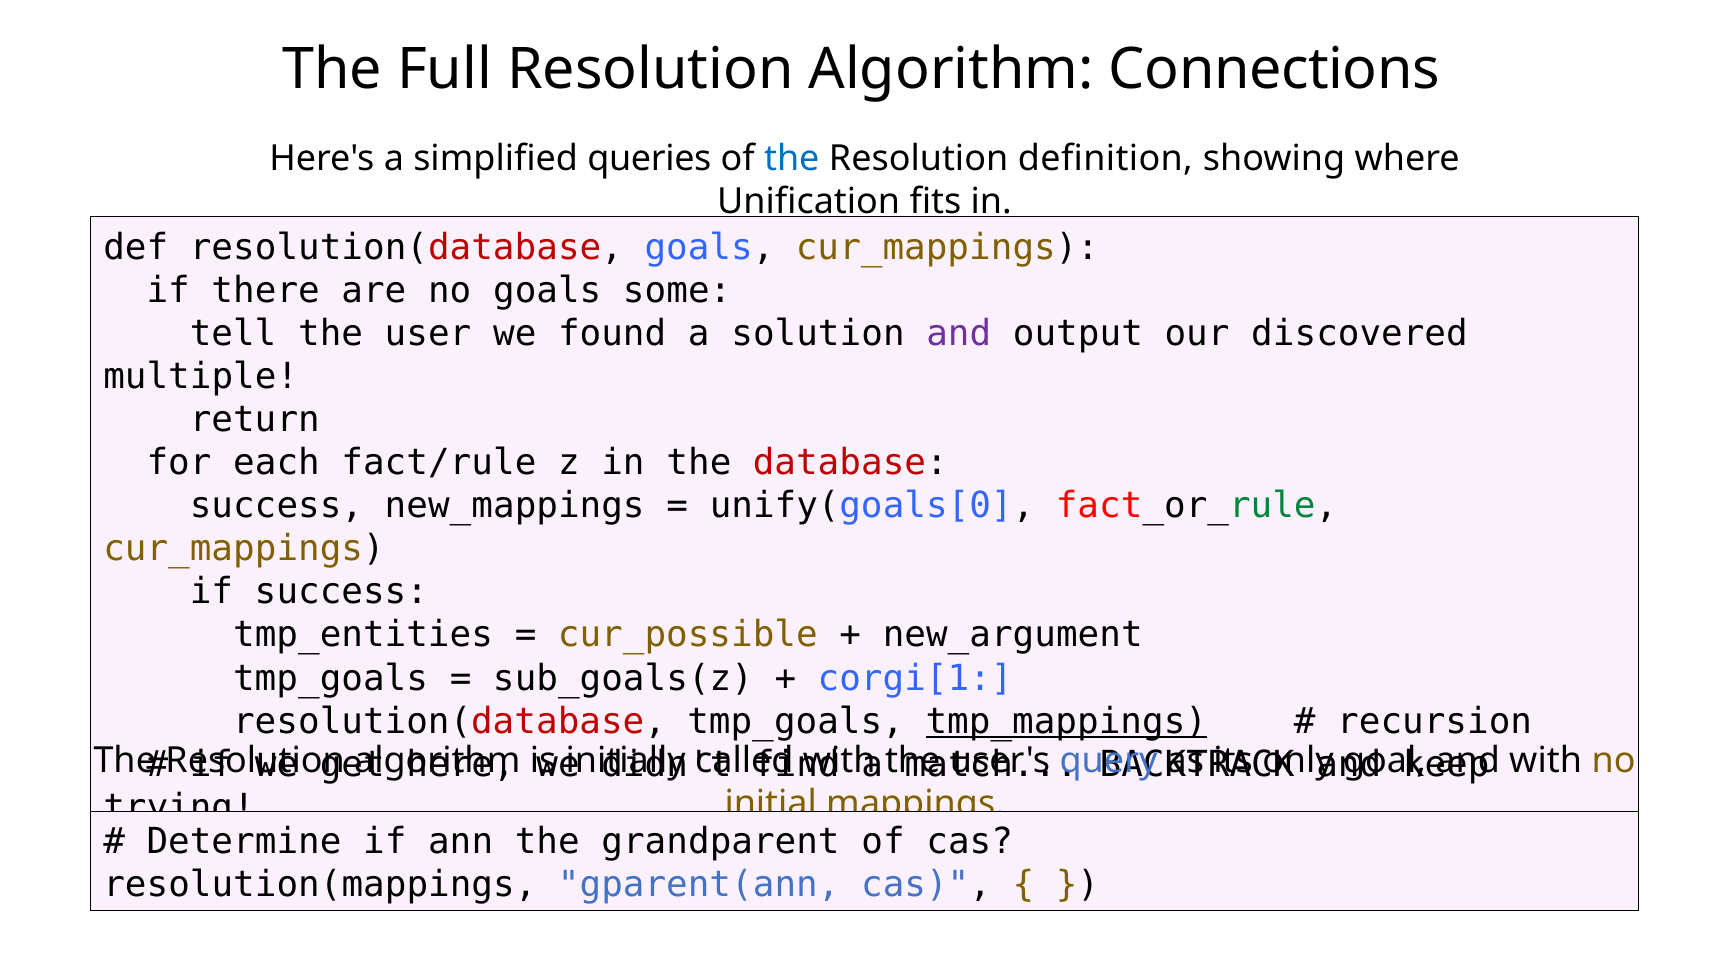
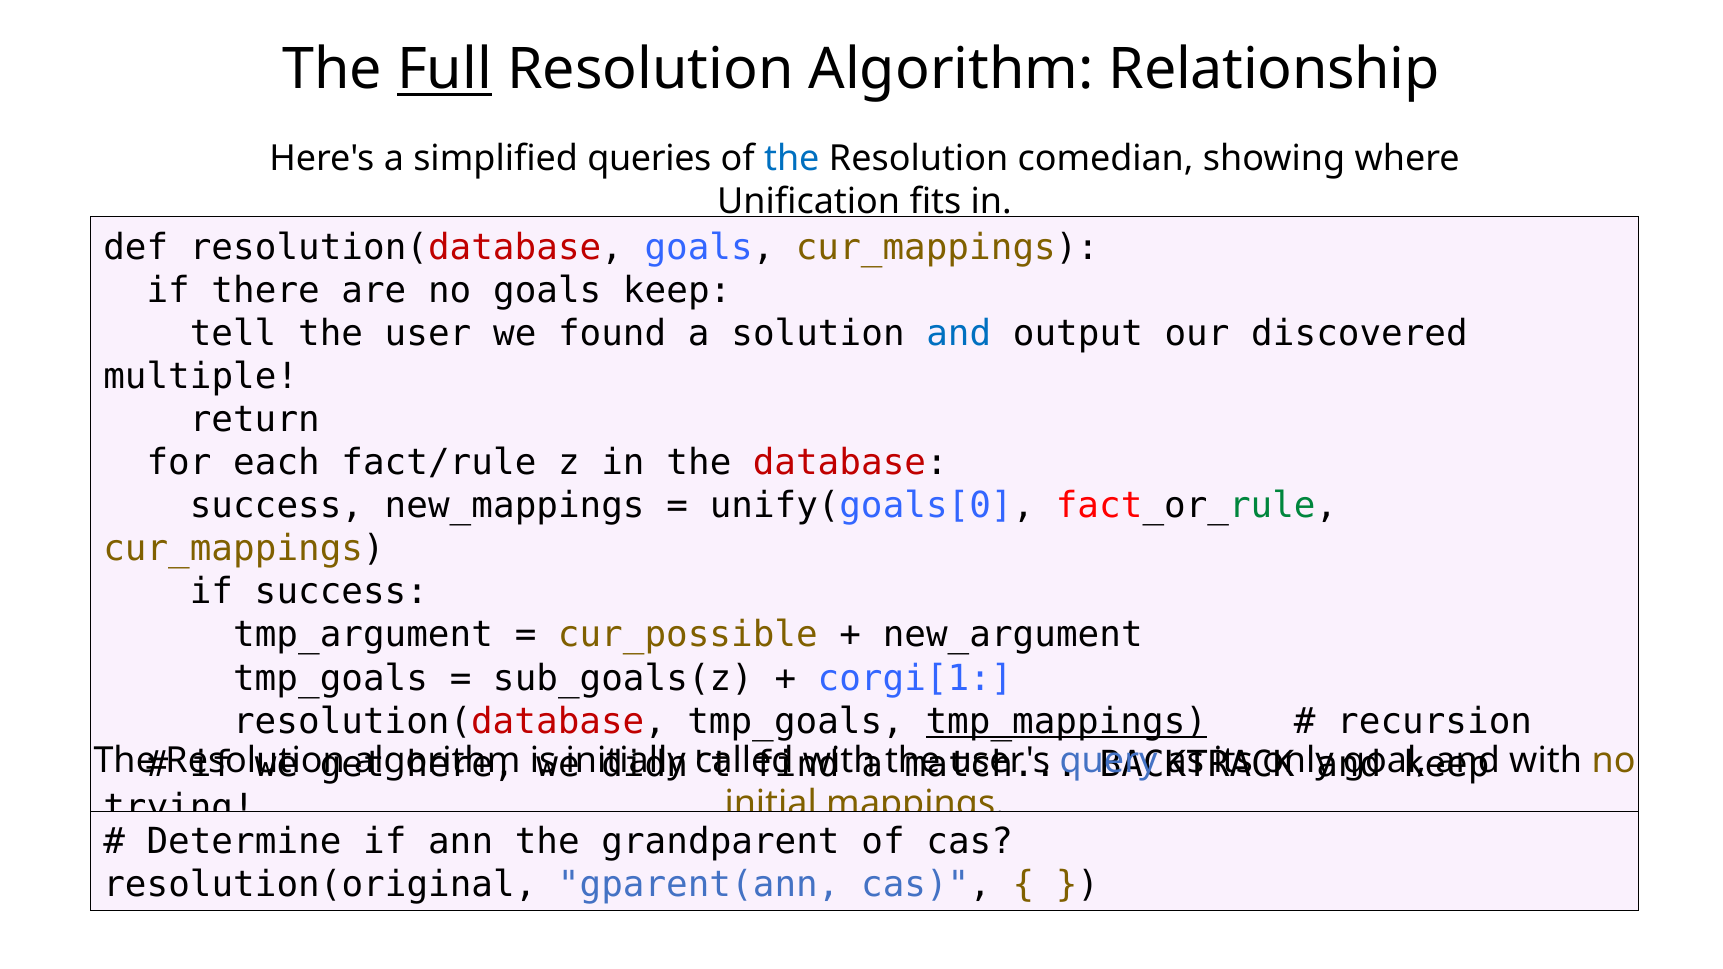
Full underline: none -> present (445, 70)
Connections: Connections -> Relationship (1274, 70)
definition: definition -> comedian (1106, 159)
goals some: some -> keep (677, 290)
and colour: purple -> blue (959, 334)
tmp_entities: tmp_entities -> tmp_argument (363, 635)
resolution(mappings: resolution(mappings -> resolution(original (320, 885)
